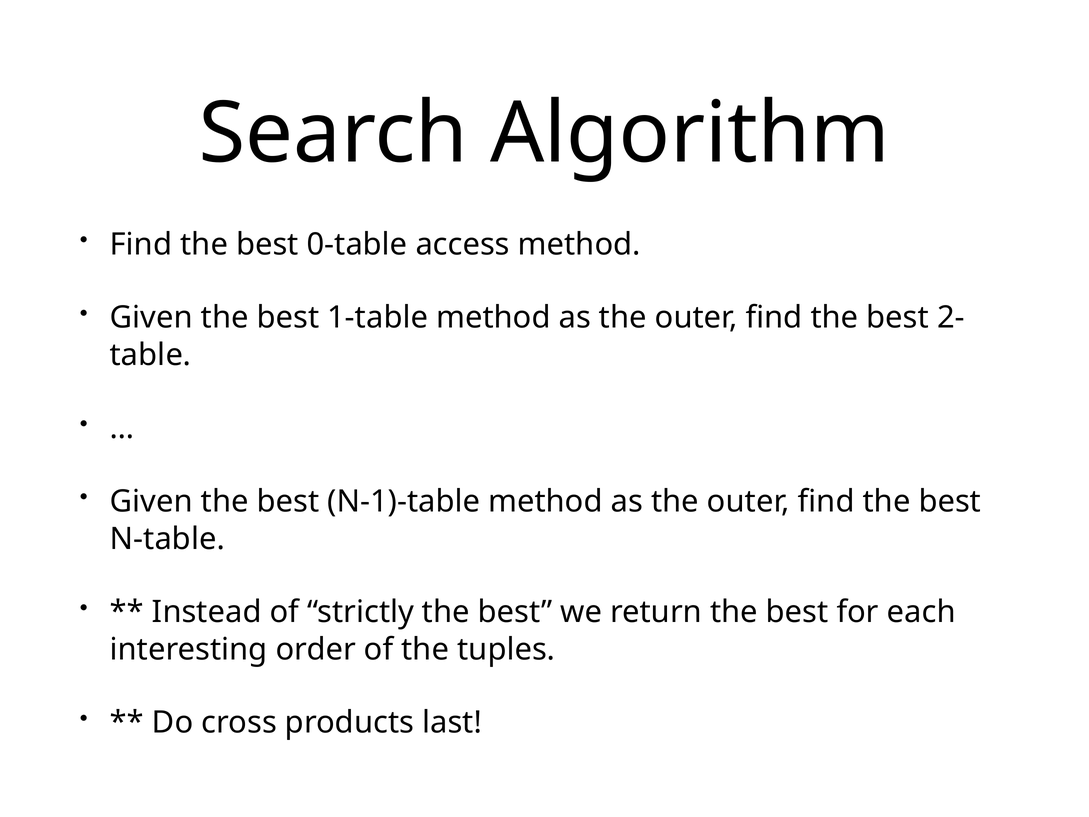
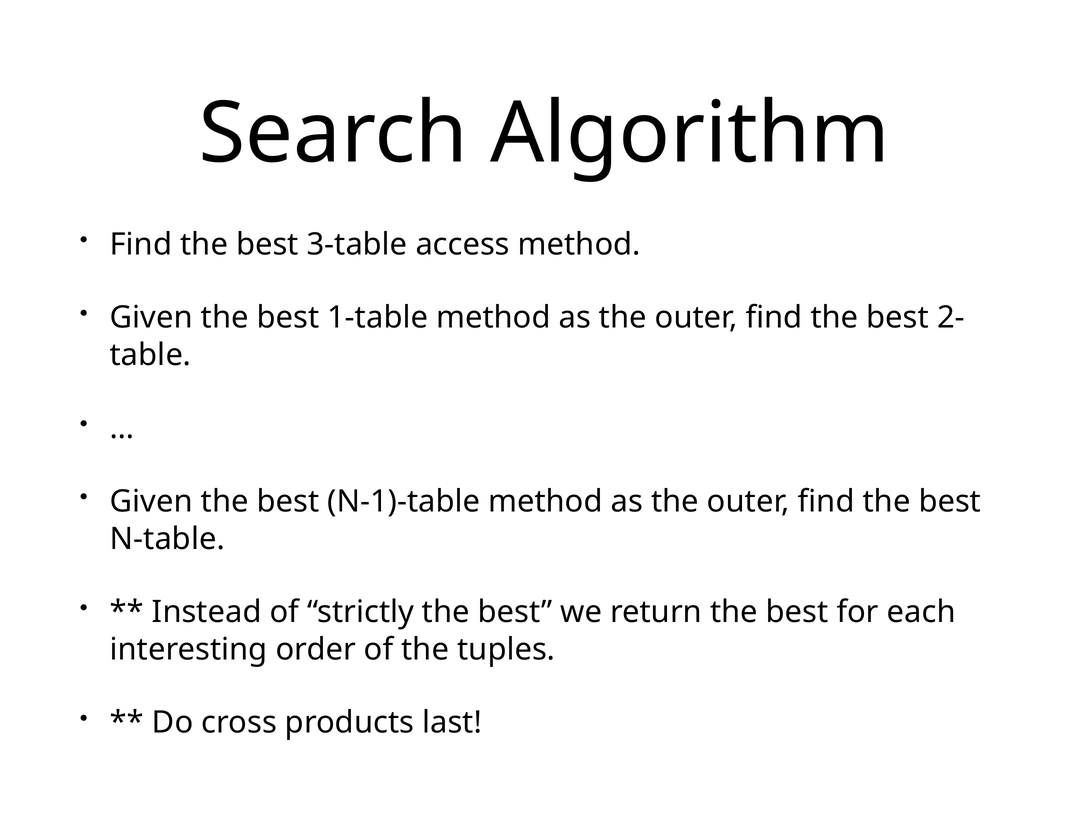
0-table: 0-table -> 3-table (357, 244)
